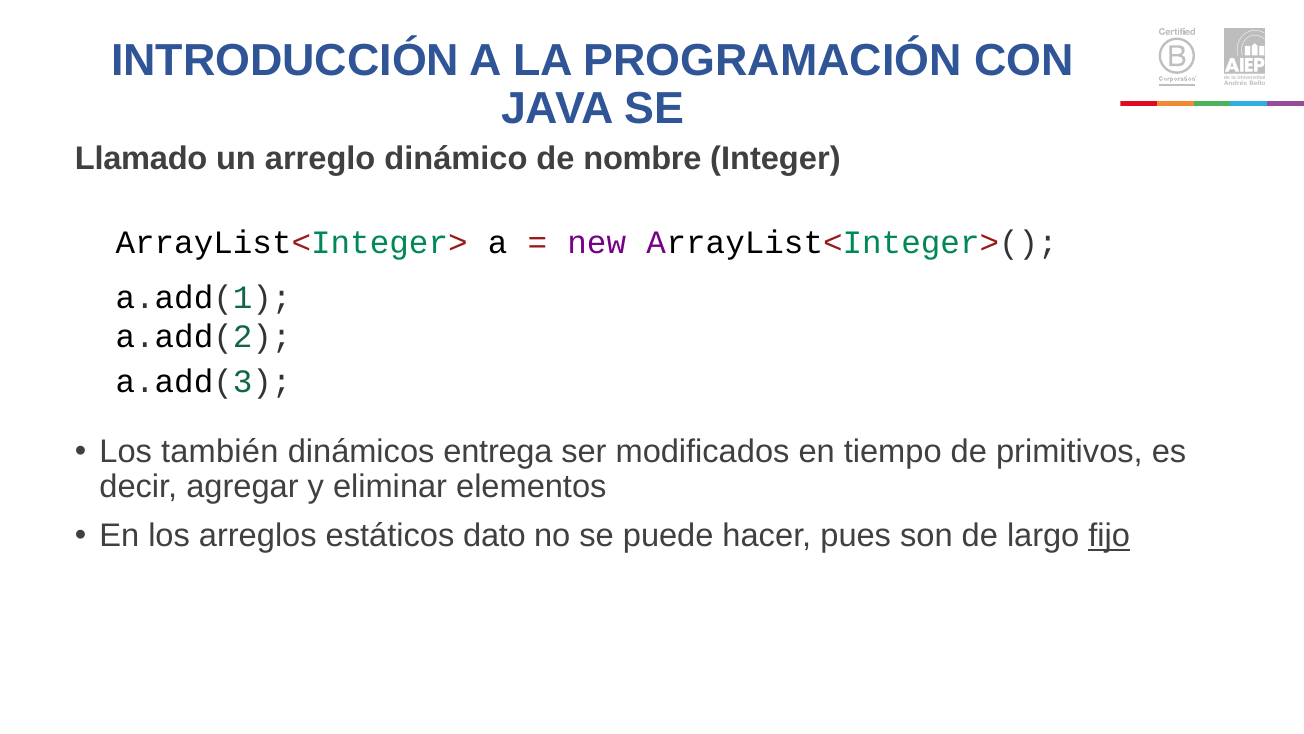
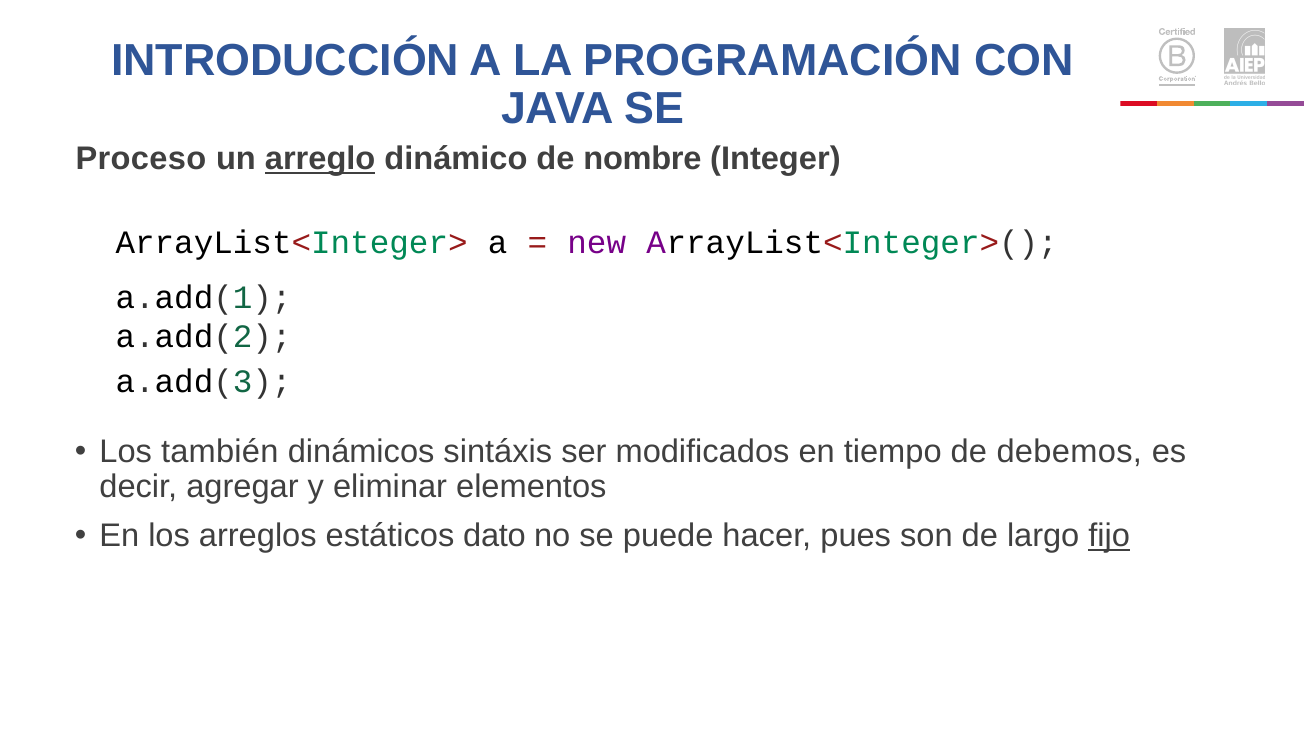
Llamado: Llamado -> Proceso (141, 159)
arreglo underline: none -> present (320, 159)
entrega: entrega -> sintáxis (498, 452)
primitivos: primitivos -> debemos (1069, 452)
